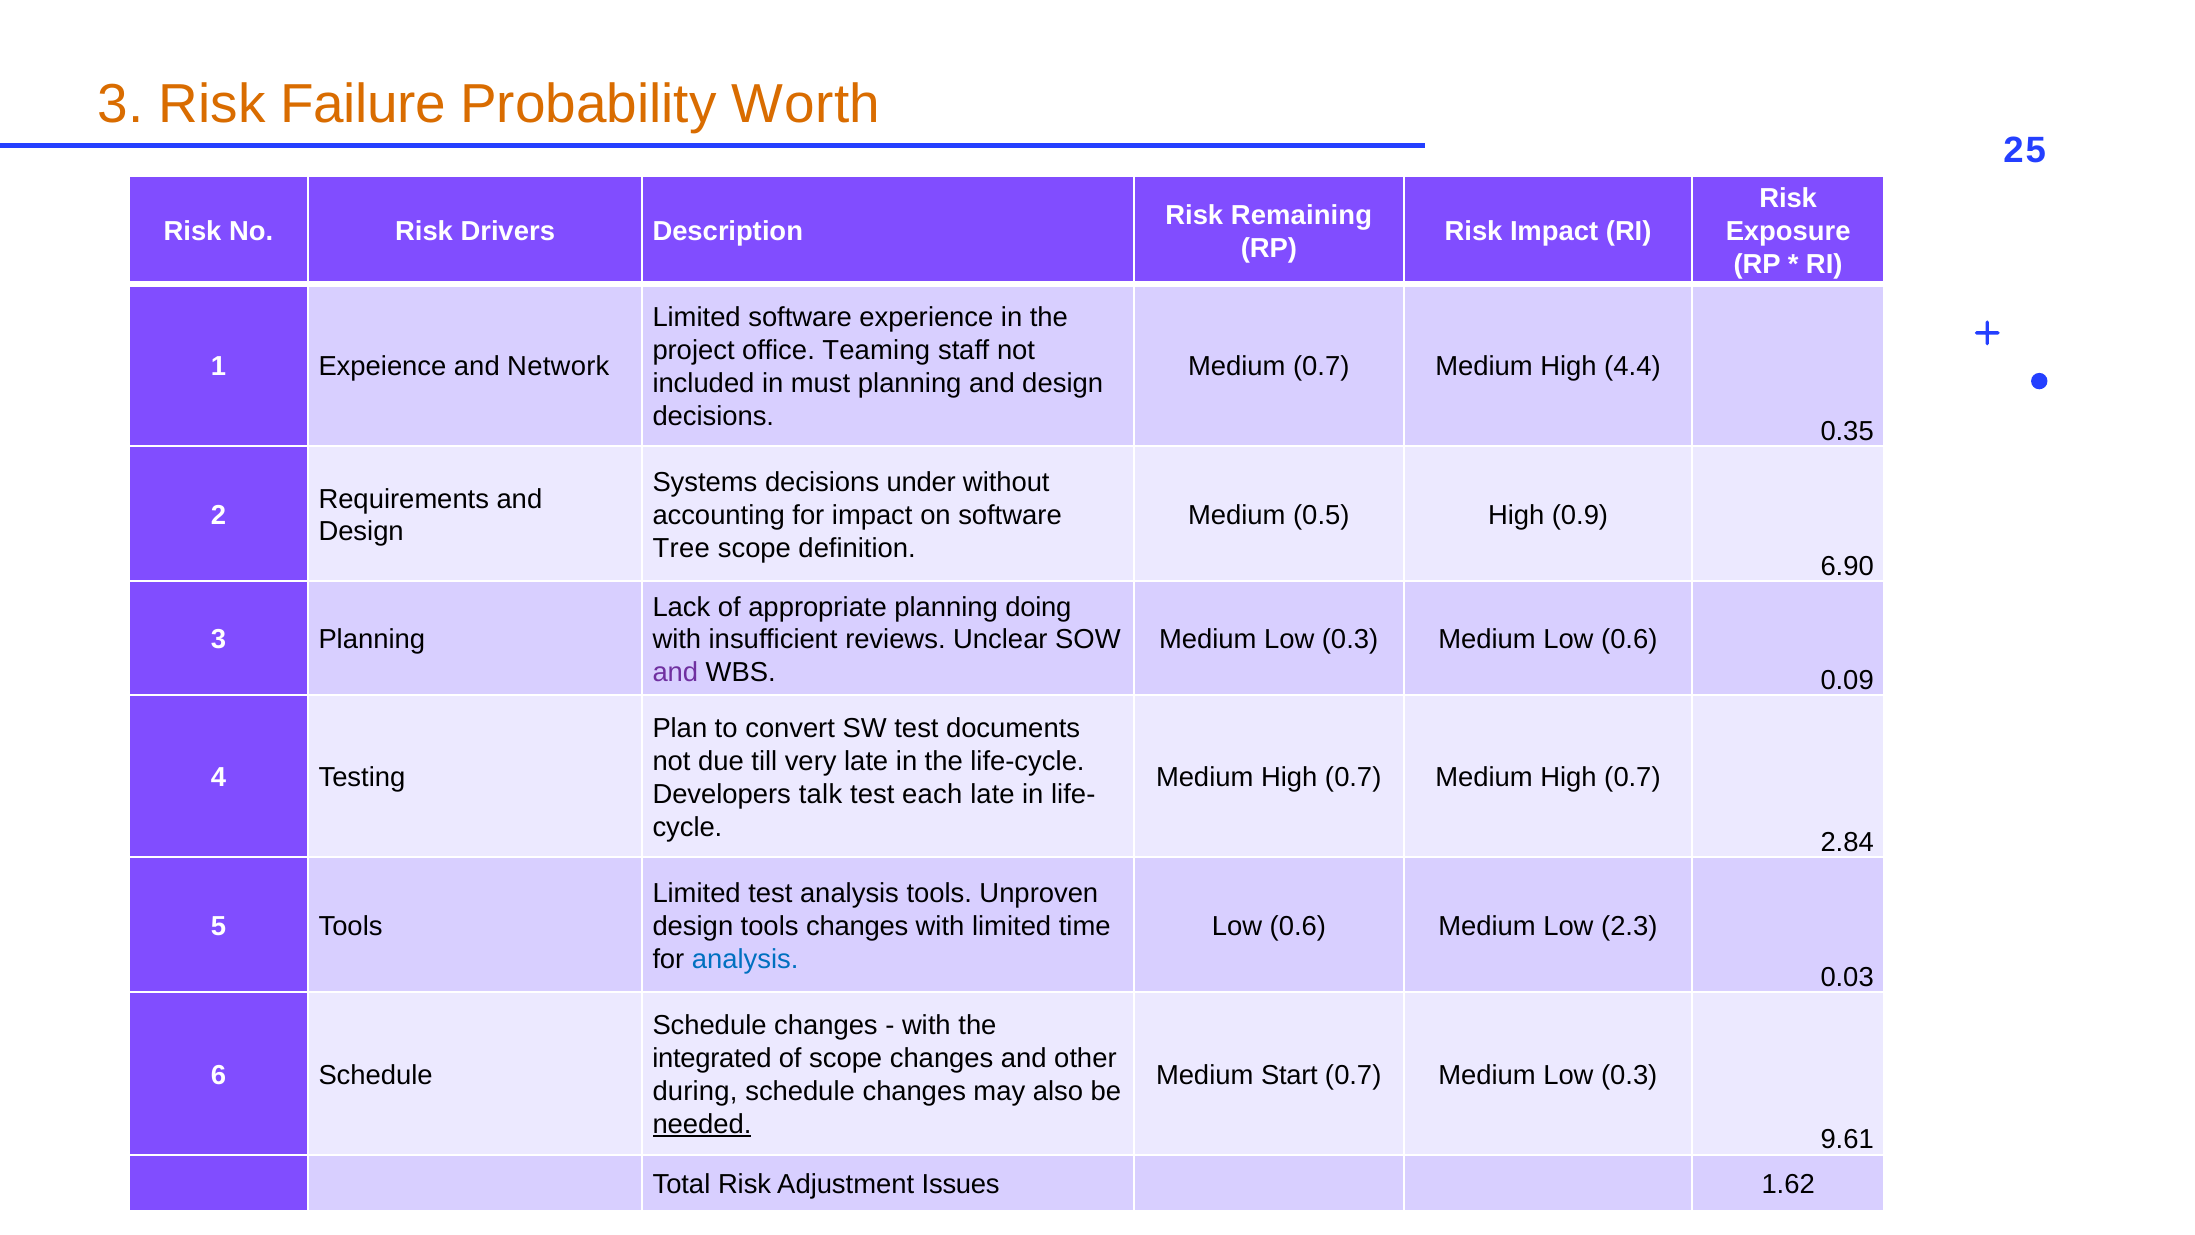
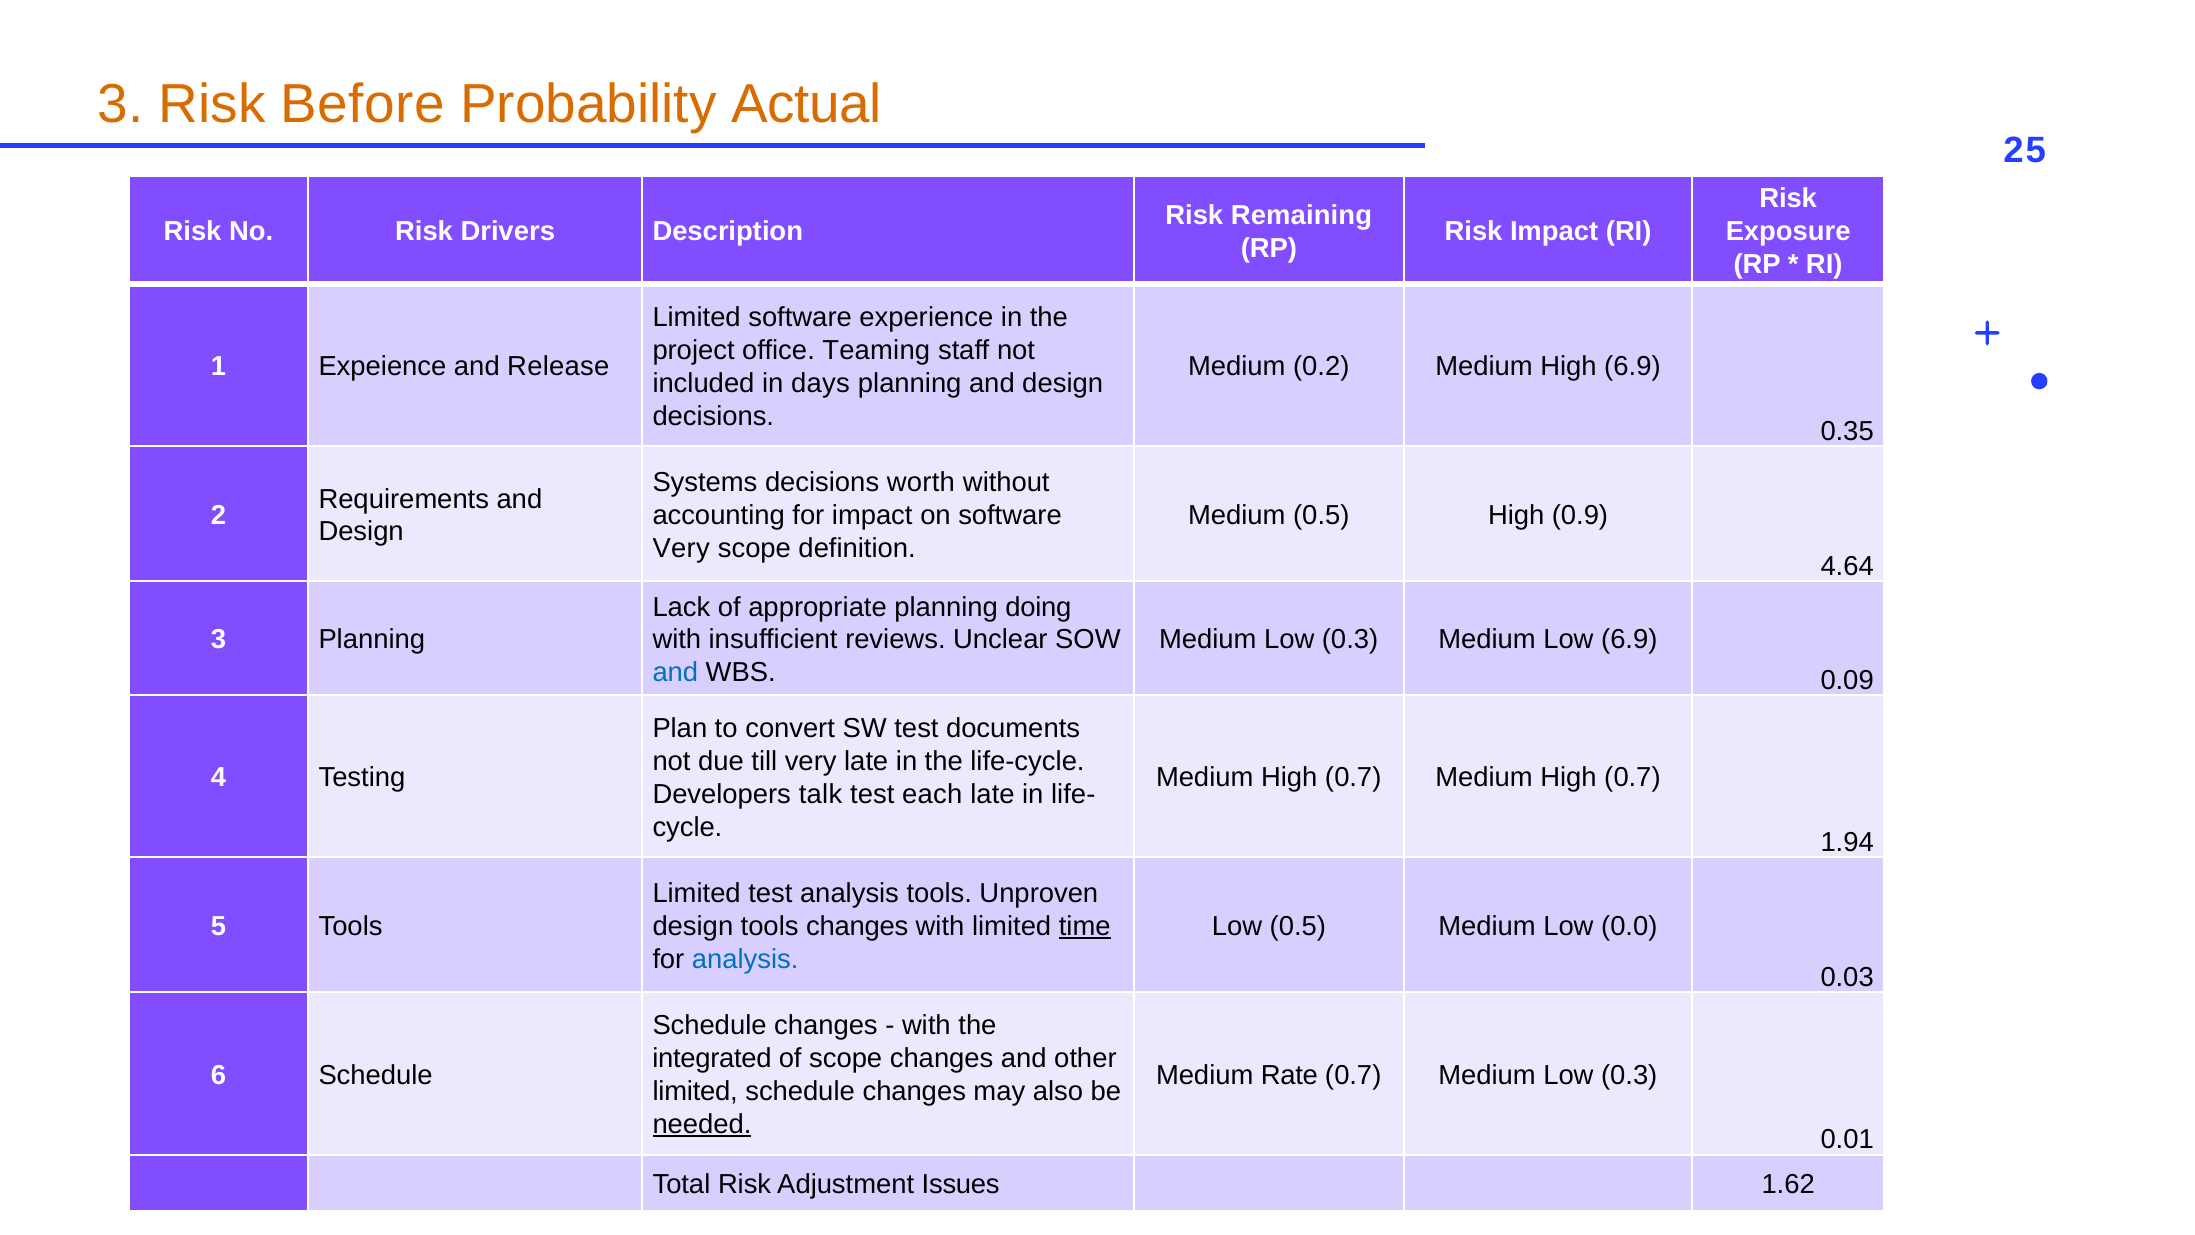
Failure: Failure -> Before (363, 104)
Worth: Worth -> Actual (807, 104)
Network: Network -> Release (558, 367)
Medium 0.7: 0.7 -> 0.2 (1321, 367)
High 4.4: 4.4 -> 6.9 (1632, 367)
must: must -> days (820, 383)
under: under -> worth (921, 482)
Tree: Tree -> Very (681, 548)
6.90: 6.90 -> 4.64 (1847, 566)
Medium Low 0.6: 0.6 -> 6.9 (1629, 640)
and colour: purple -> blue (675, 673)
2.84: 2.84 -> 1.94 (1847, 842)
time underline: none -> present (1085, 926)
0.6: 0.6 -> 0.5 (1298, 926)
2.3: 2.3 -> 0.0 (1629, 926)
Start: Start -> Rate (1289, 1075)
during: during -> limited (695, 1091)
9.61: 9.61 -> 0.01 (1847, 1140)
